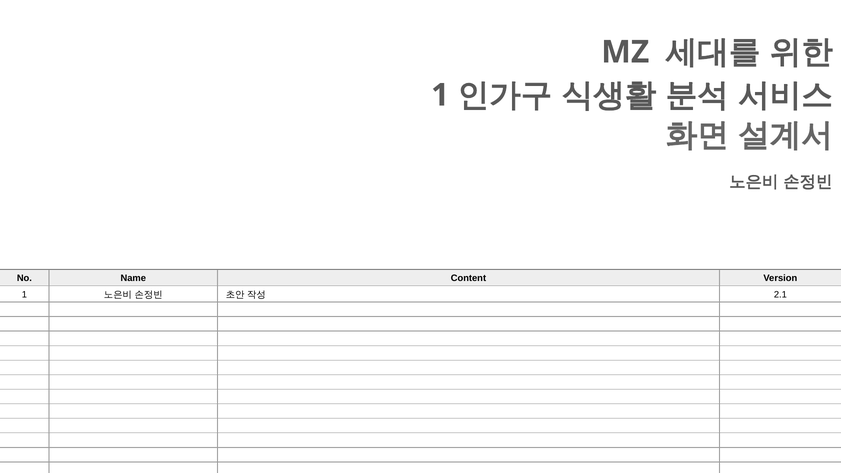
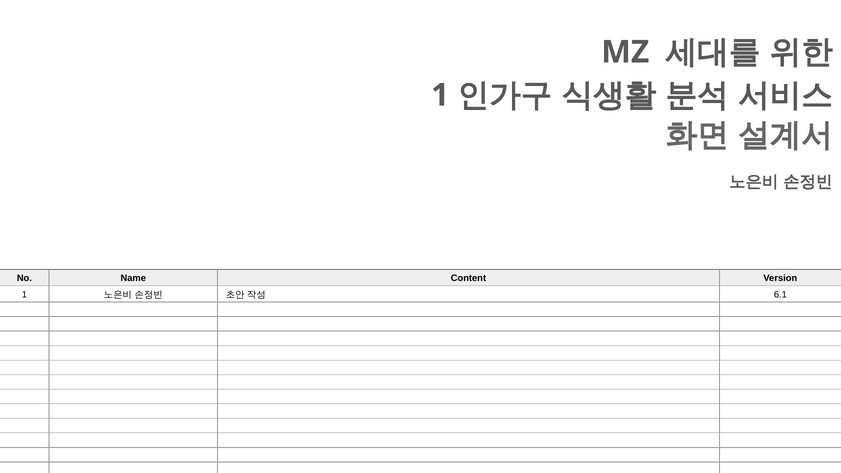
2.1: 2.1 -> 6.1 (780, 295)
